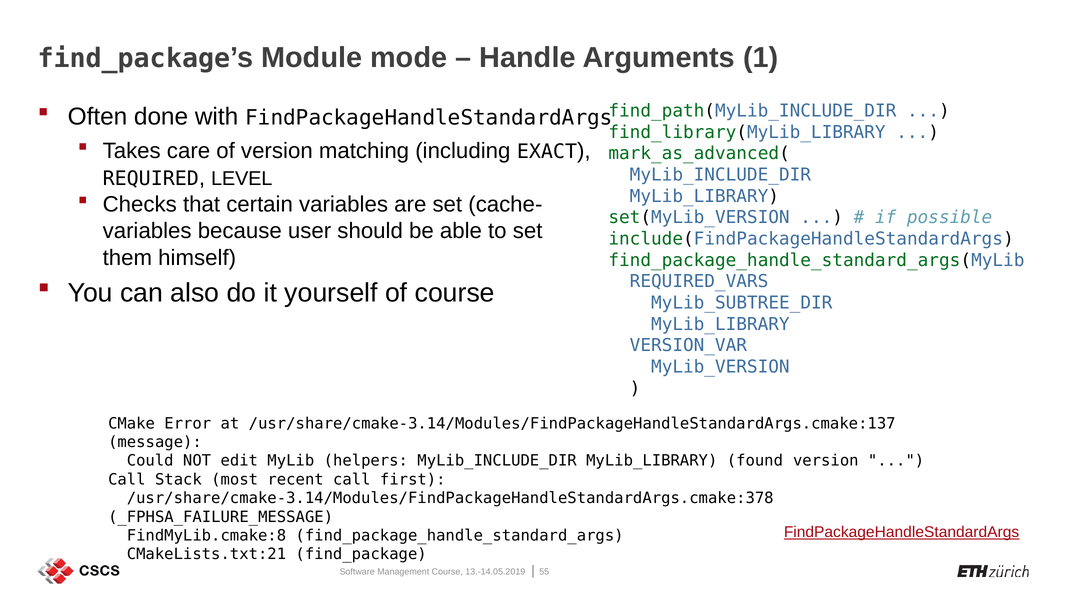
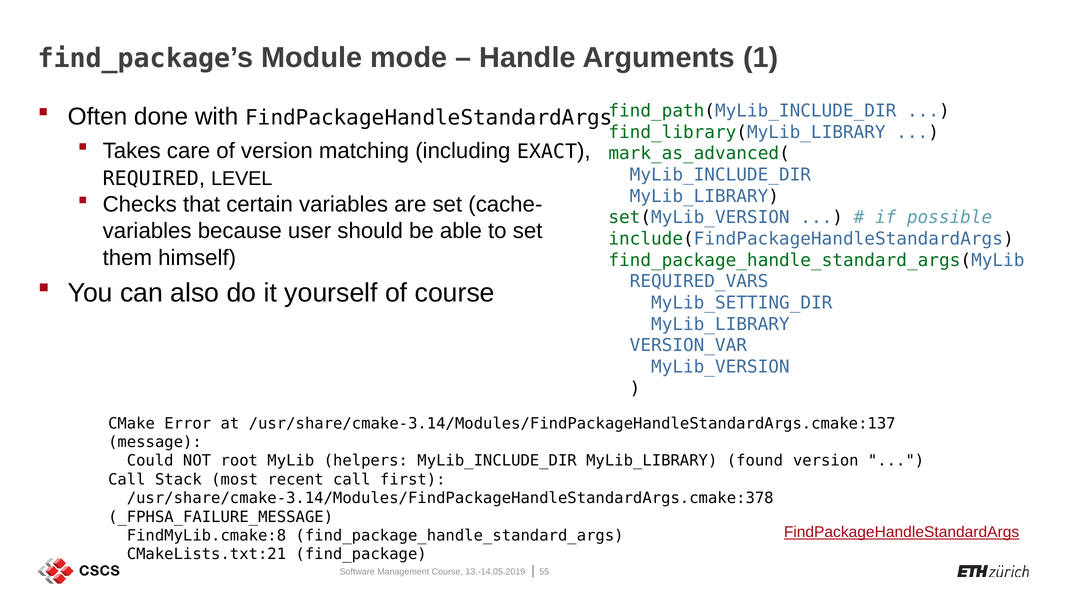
MyLib_SUBTREE_DIR: MyLib_SUBTREE_DIR -> MyLib_SETTING_DIR (742, 303)
edit: edit -> root (239, 461)
